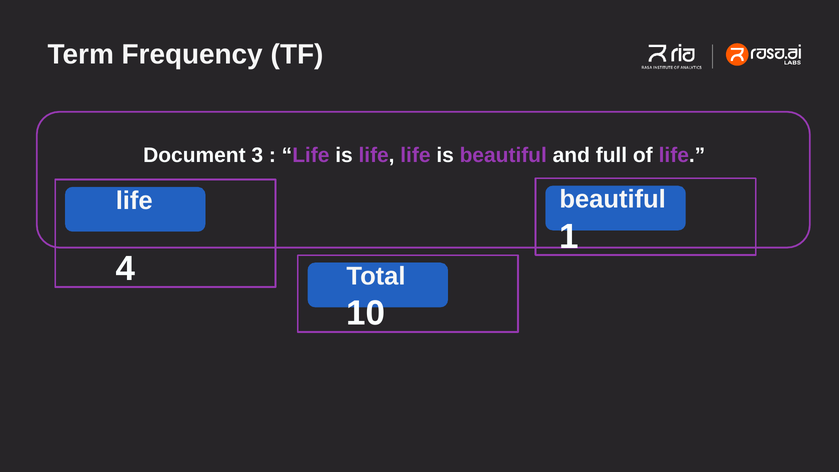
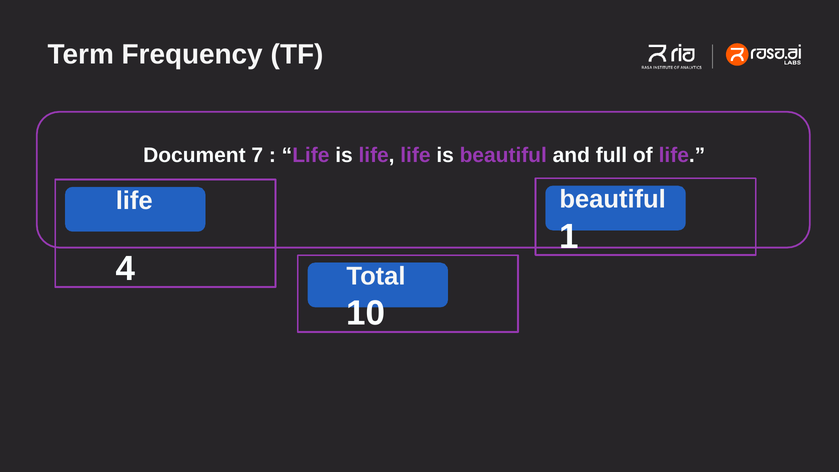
3: 3 -> 7 (257, 155)
